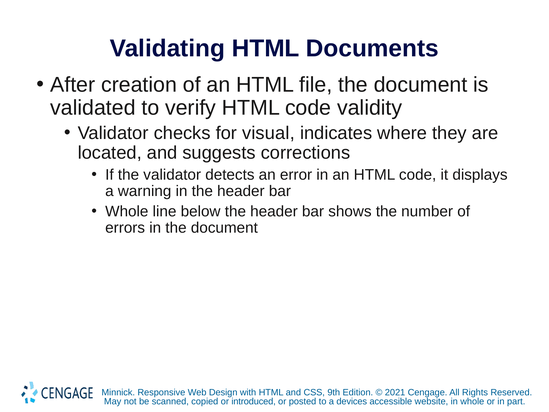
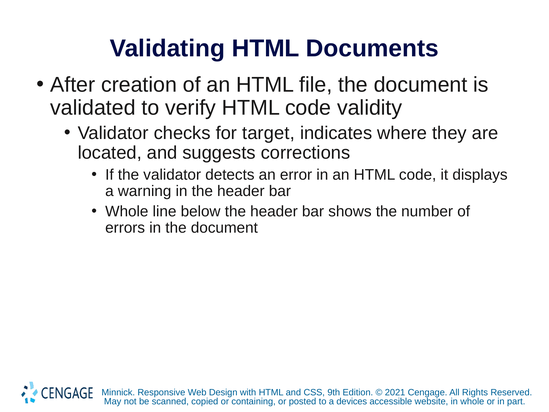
visual: visual -> target (268, 133)
introduced: introduced -> containing (254, 401)
